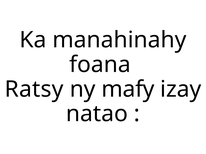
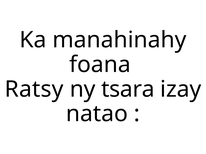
mafy: mafy -> tsara (128, 89)
